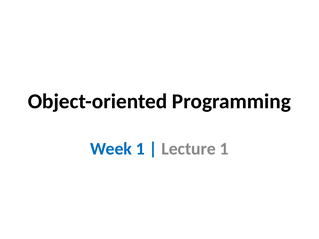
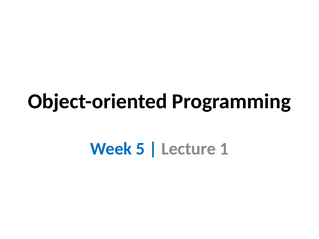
Week 1: 1 -> 5 (140, 149)
